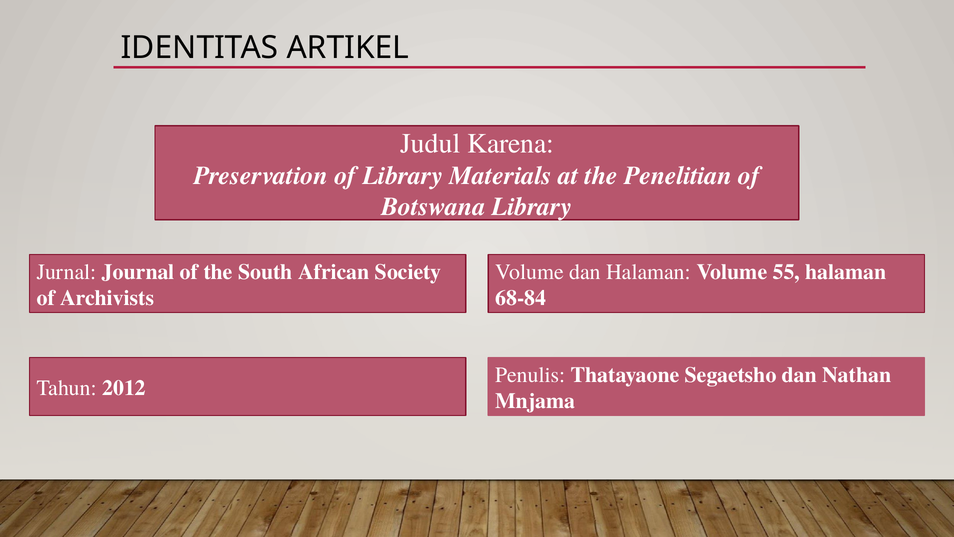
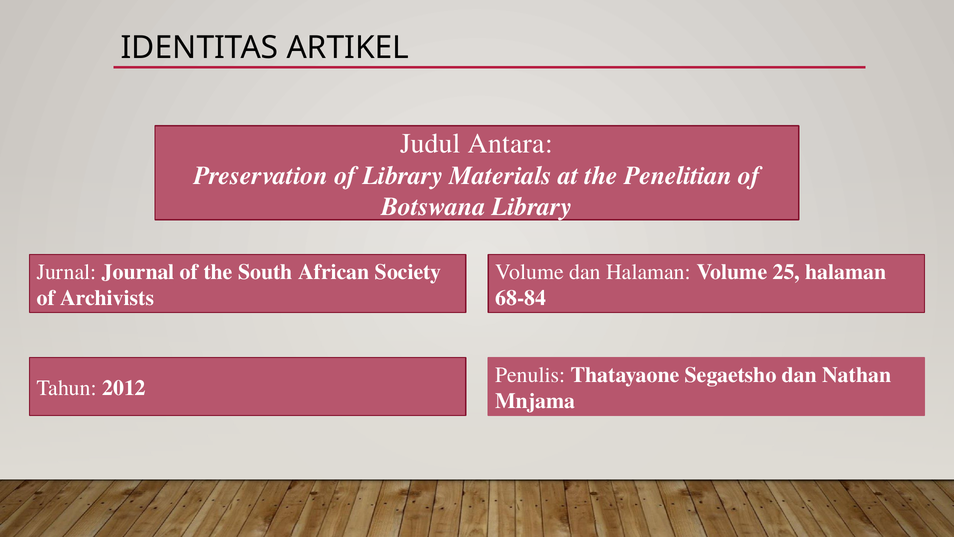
Karena: Karena -> Antara (510, 144)
55: 55 -> 25 (786, 272)
